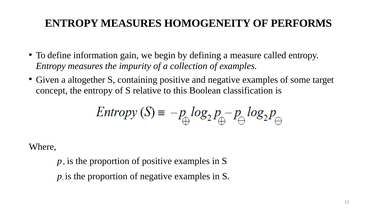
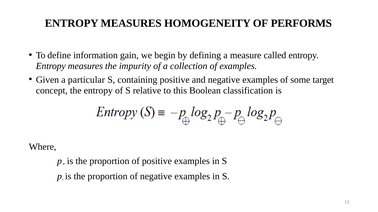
altogether: altogether -> particular (86, 80)
